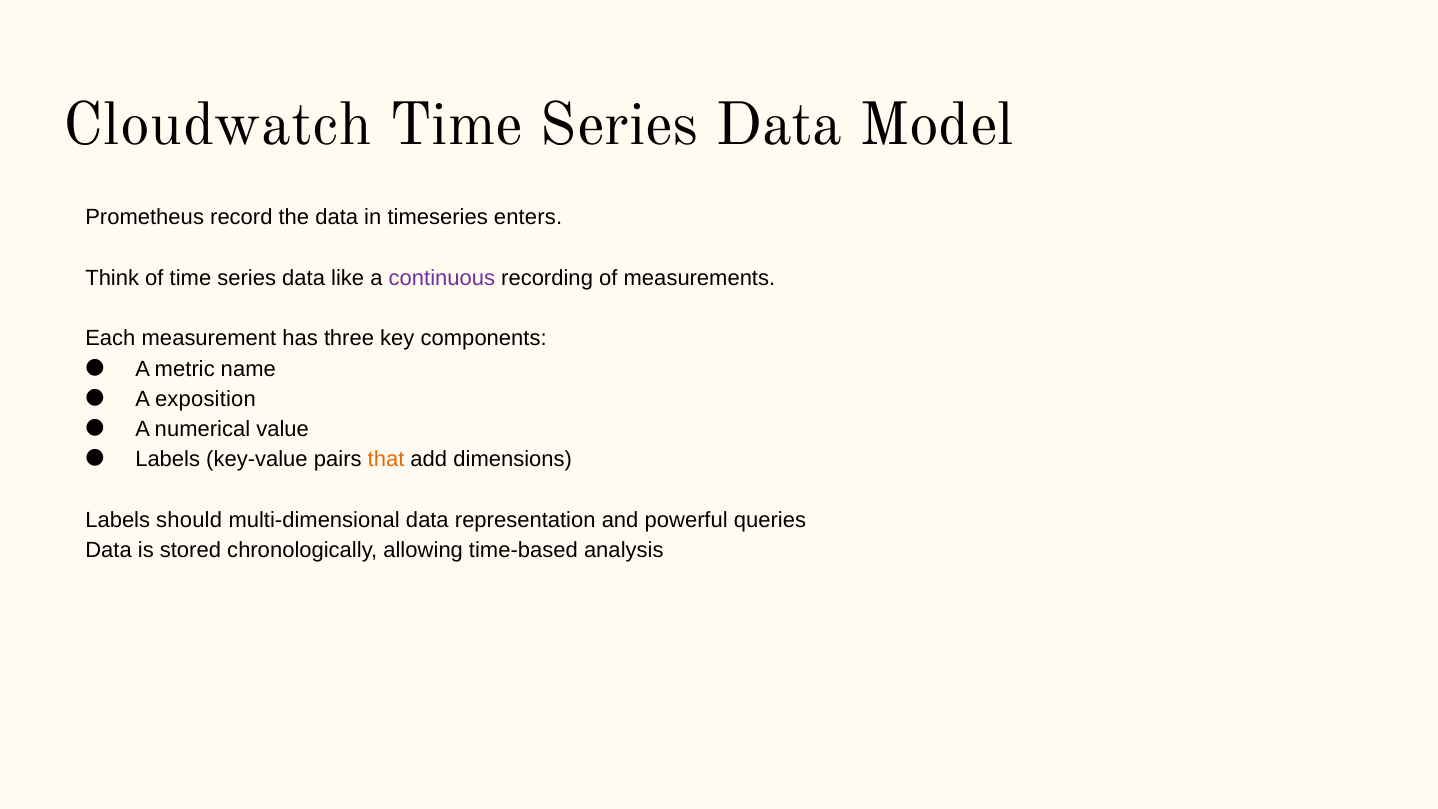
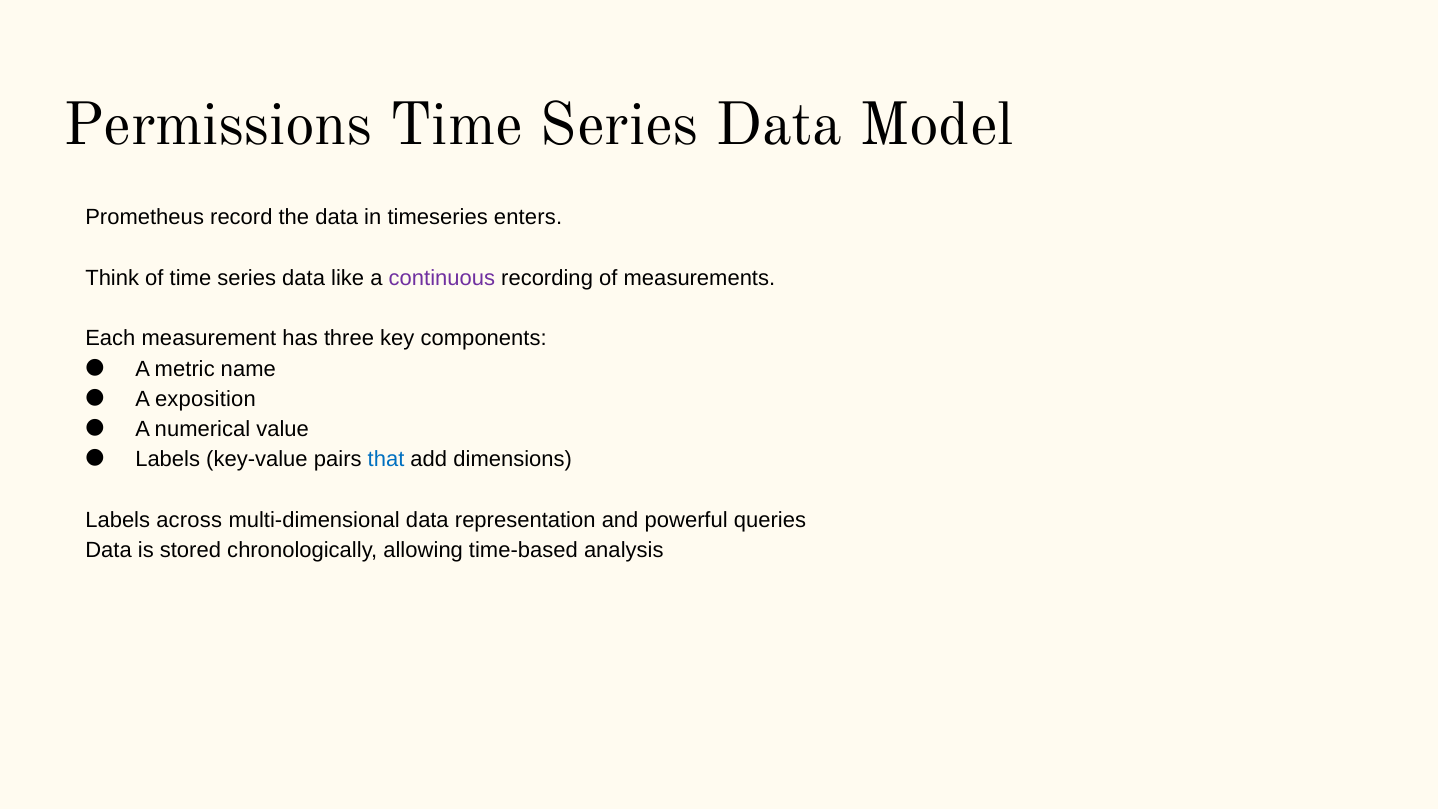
Cloudwatch: Cloudwatch -> Permissions (218, 124)
that colour: orange -> blue (386, 460)
should: should -> across (189, 520)
